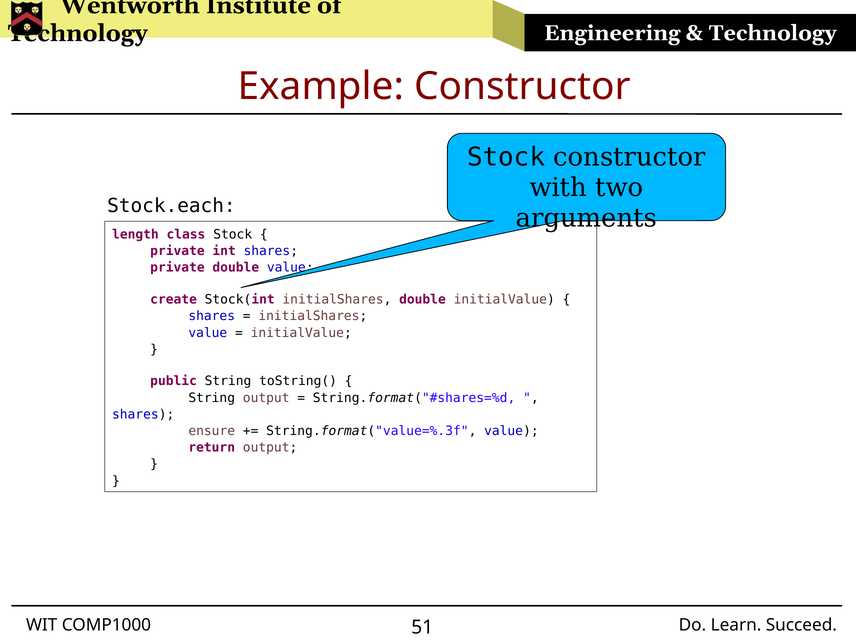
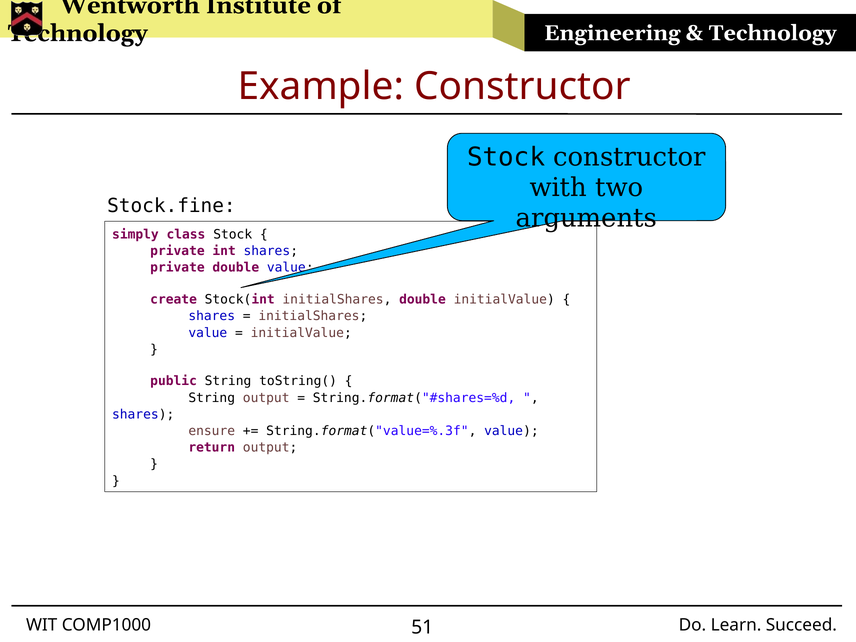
Stock.each: Stock.each -> Stock.fine (171, 206)
length: length -> simply (135, 234)
